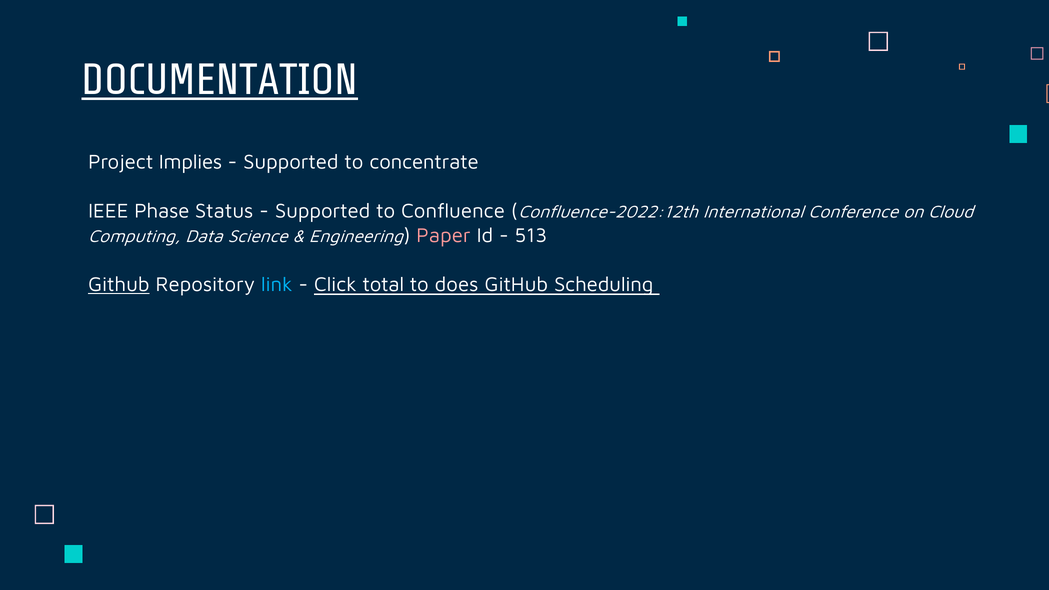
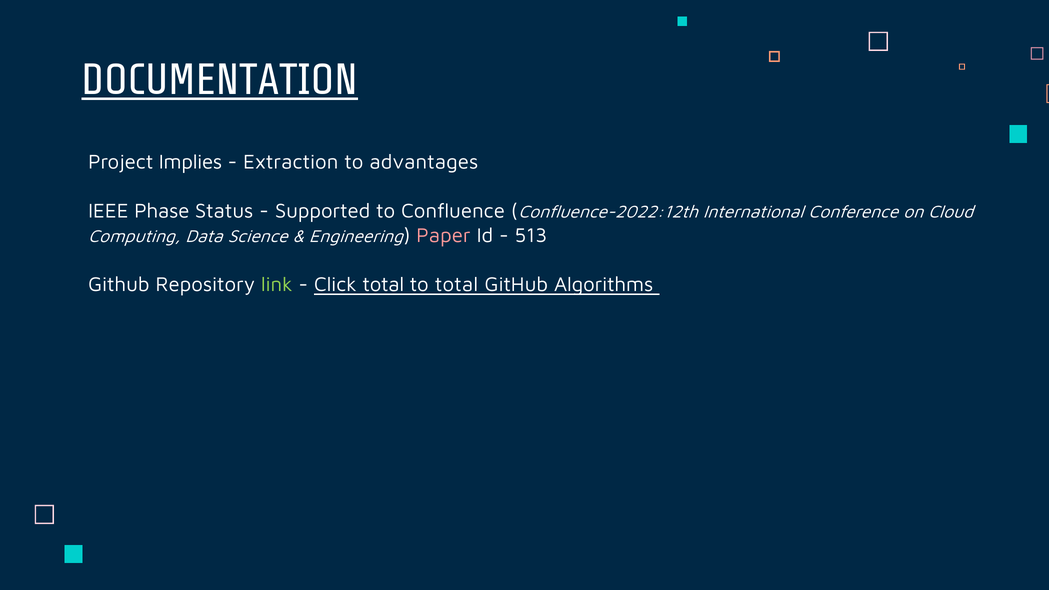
Supported: Supported -> Extraction (291, 162)
concentrate: concentrate -> advantages (424, 162)
Github underline: present -> none (119, 285)
link colour: light blue -> light green (277, 285)
to does: does -> total (457, 285)
Scheduling: Scheduling -> Algorithms (604, 285)
